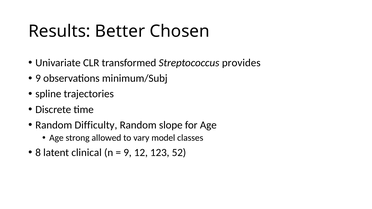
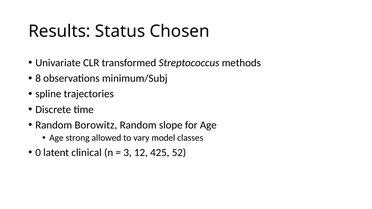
Better: Better -> Status (120, 31)
provides: provides -> methods (241, 63)
9: 9 -> 8 (38, 78)
Difficulty: Difficulty -> Borowitz (96, 125)
8: 8 -> 0 (38, 153)
9: 9 -> 3 (128, 153)
123: 123 -> 425 (160, 153)
